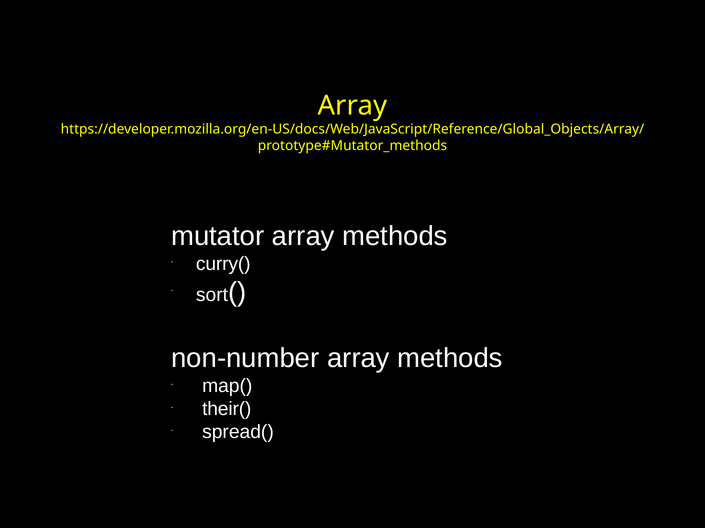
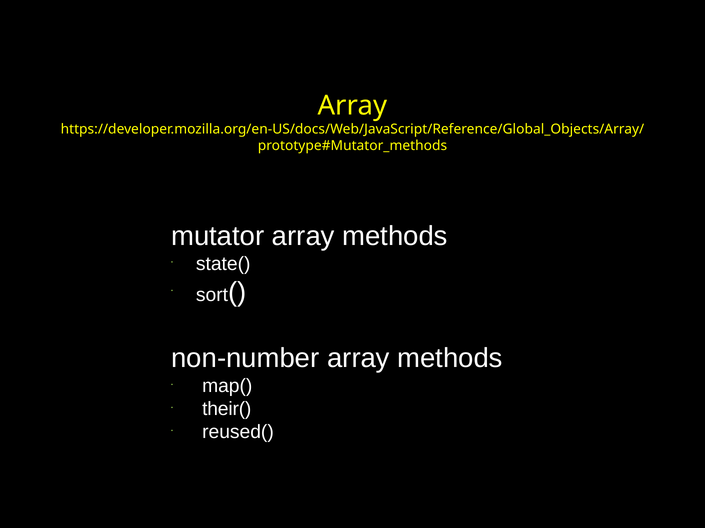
curry(: curry( -> state( (223, 264)
spread(: spread( -> reused( (238, 433)
